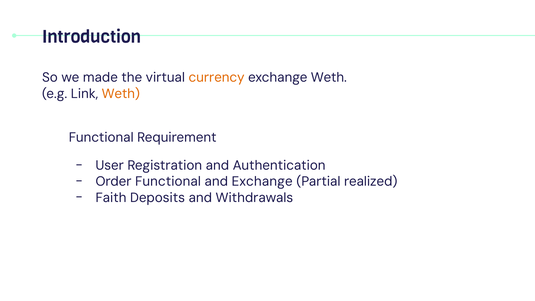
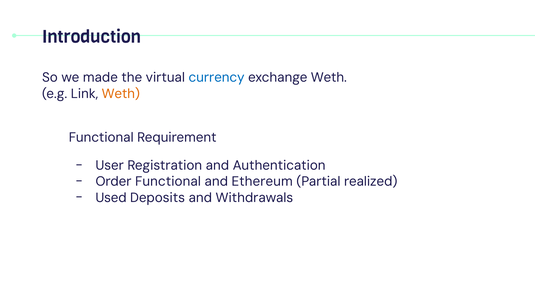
currency colour: orange -> blue (217, 78)
and Exchange: Exchange -> Ethereum (262, 182)
Faith: Faith -> Used (111, 198)
